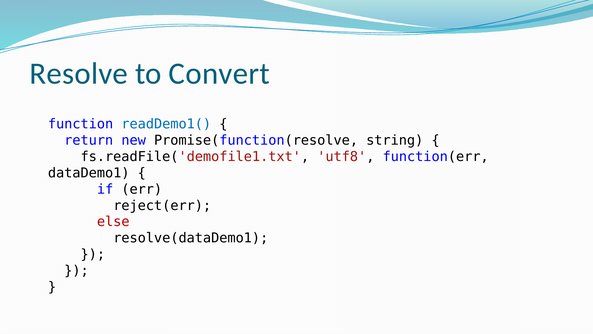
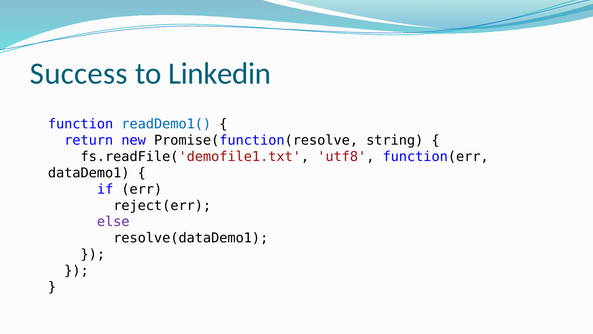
Resolve: Resolve -> Success (79, 73)
Convert: Convert -> Linkedin (220, 73)
else colour: red -> purple (113, 222)
